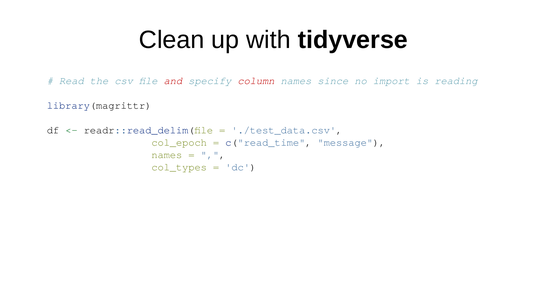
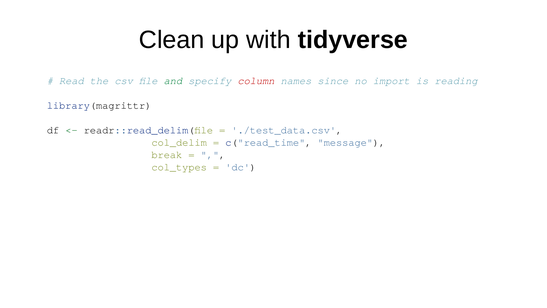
and colour: red -> green (173, 81)
col_epoch: col_epoch -> col_delim (179, 142)
names: names -> break (167, 155)
